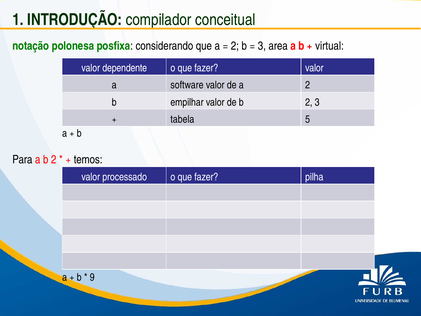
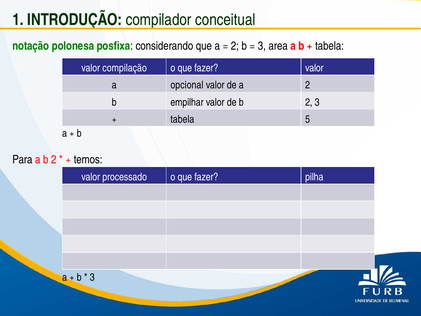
virtual: virtual -> tabela (330, 46)
dependente: dependente -> compilação (125, 68)
software: software -> opcional (187, 85)
9: 9 -> 3 (92, 277)
